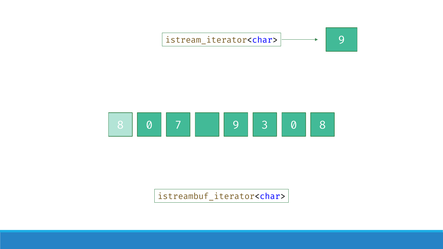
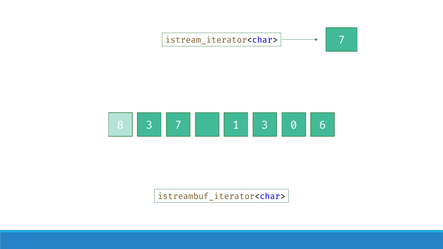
istream_iterator<char> 9: 9 -> 7 (342, 40)
8 0: 0 -> 3 (149, 125)
7 9: 9 -> 1 (236, 125)
0 8: 8 -> 6 (323, 125)
